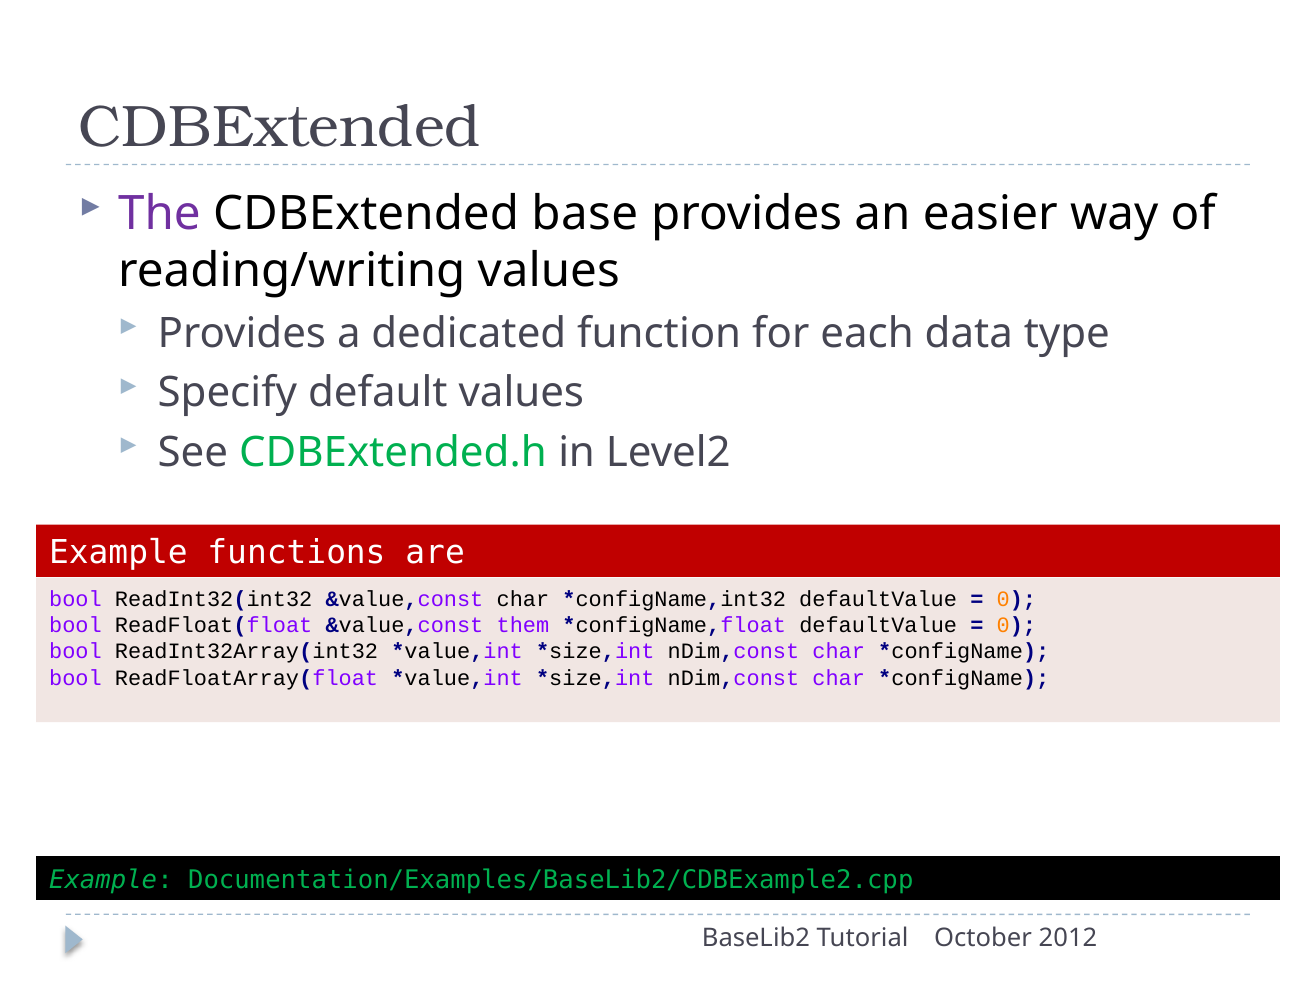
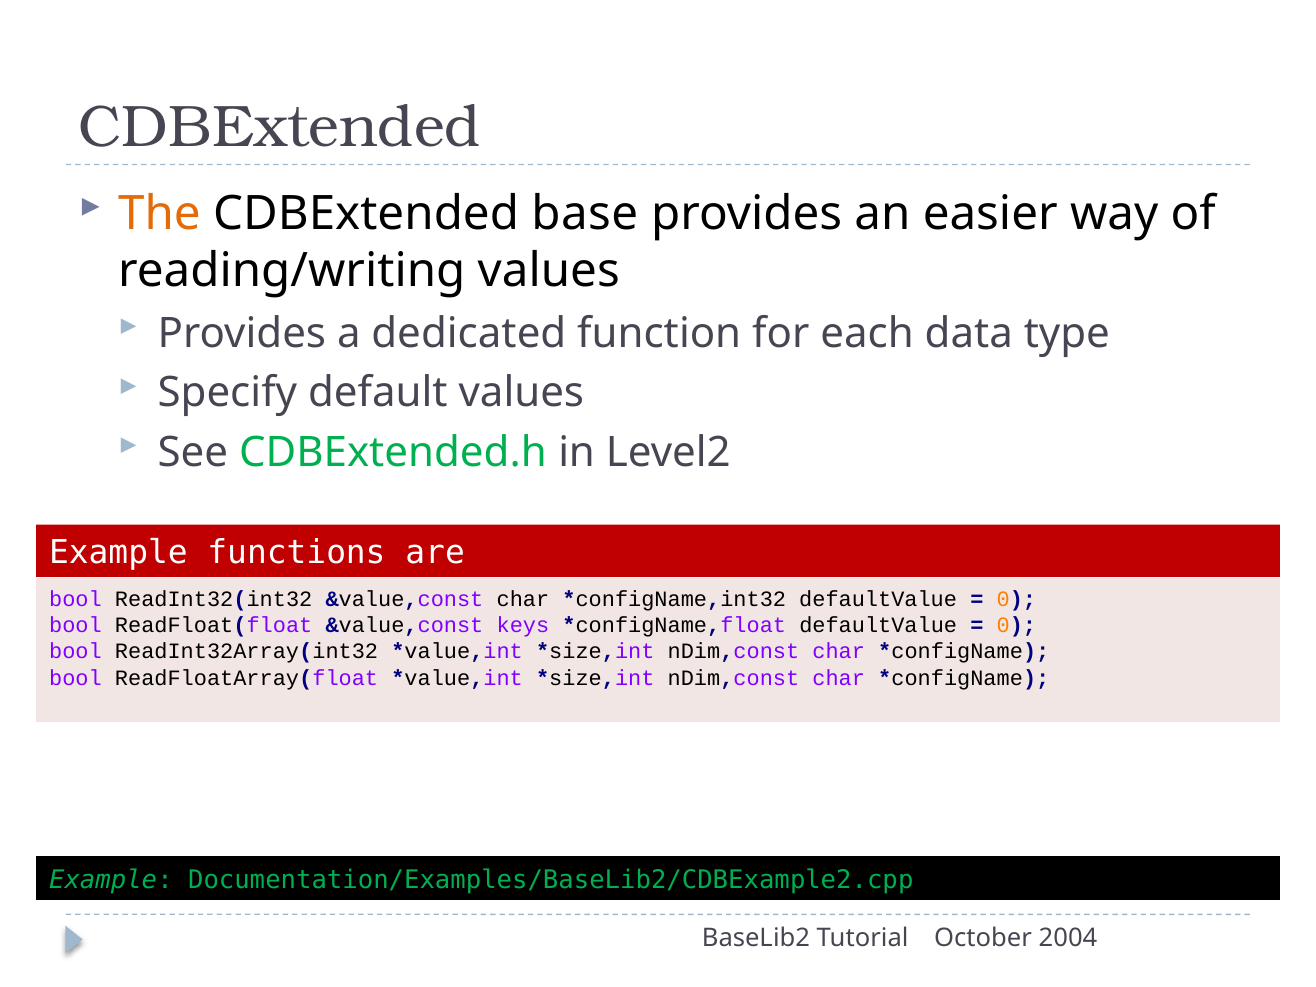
The colour: purple -> orange (159, 214)
them: them -> keys (523, 625)
2012: 2012 -> 2004 (1068, 938)
